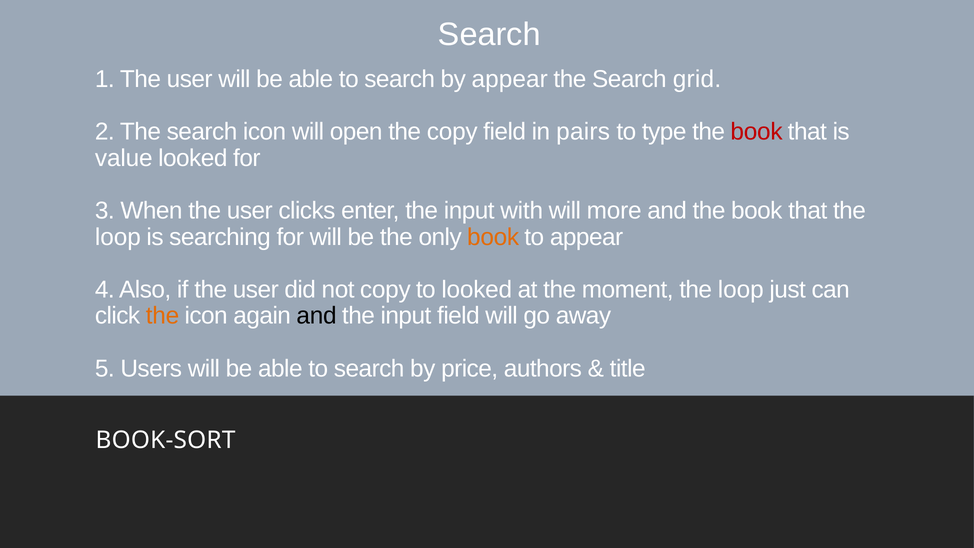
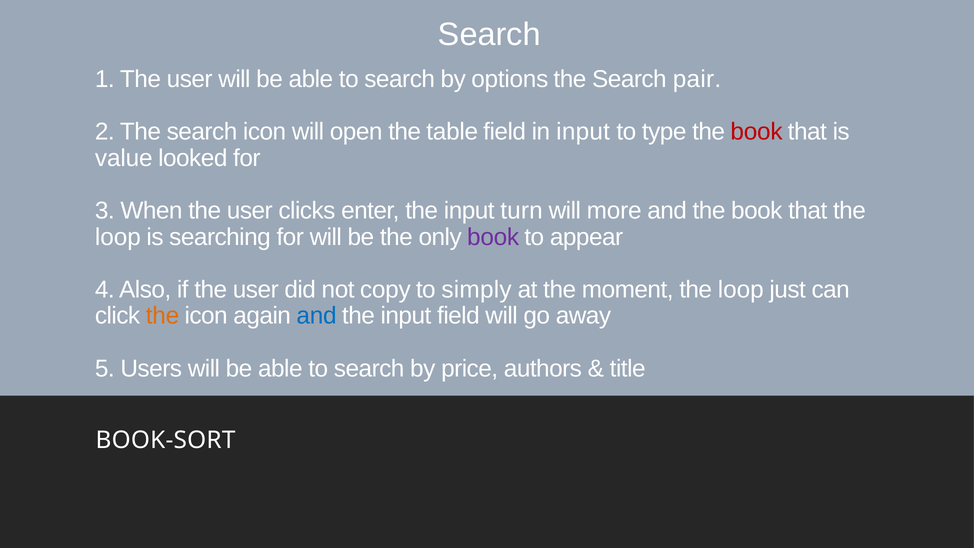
by appear: appear -> options (510, 79)
grid: grid -> pair (697, 79)
the copy: copy -> table (452, 132)
in pairs: pairs -> input (583, 132)
with: with -> turn (522, 211)
book colour: orange -> purple (493, 237)
to looked: looked -> simply (477, 290)
and colour: black -> blue (317, 316)
